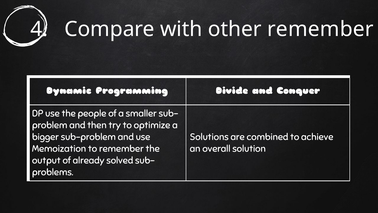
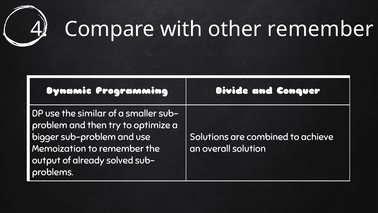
people: people -> similar (92, 113)
